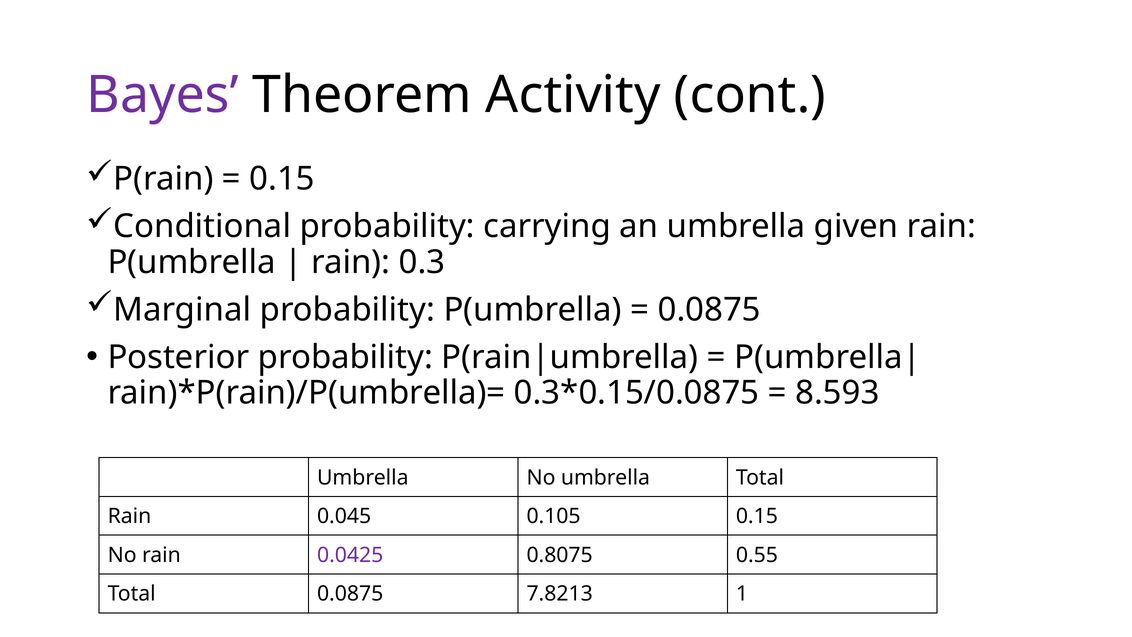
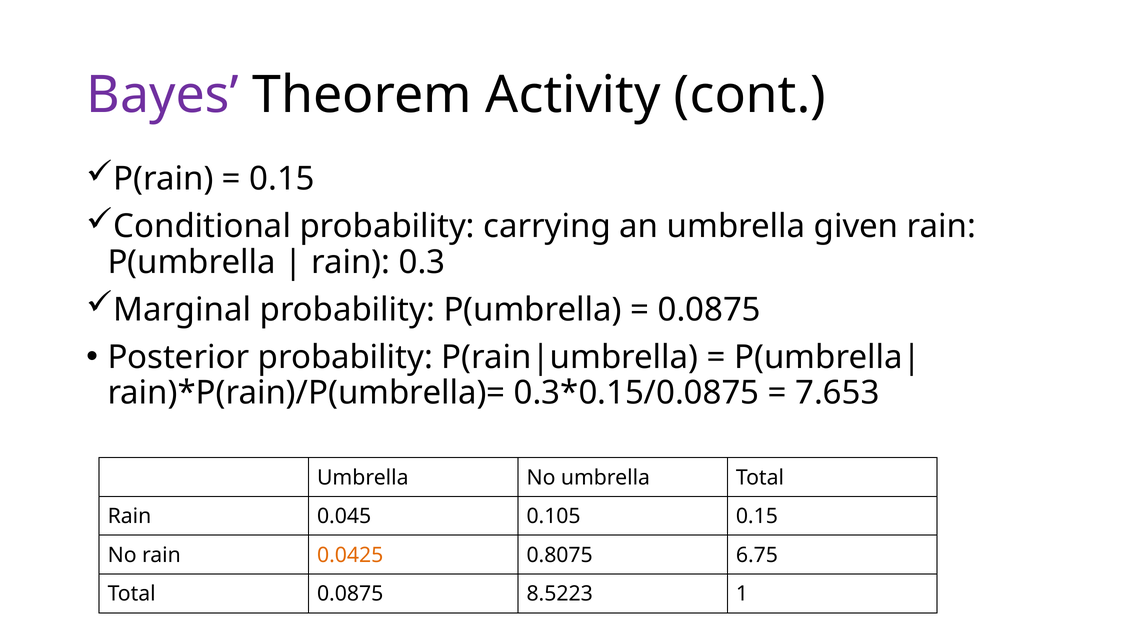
8.593: 8.593 -> 7.653 (837, 393)
0.0425 colour: purple -> orange (350, 555)
0.55: 0.55 -> 6.75 (757, 555)
7.8213: 7.8213 -> 8.5223 (560, 594)
